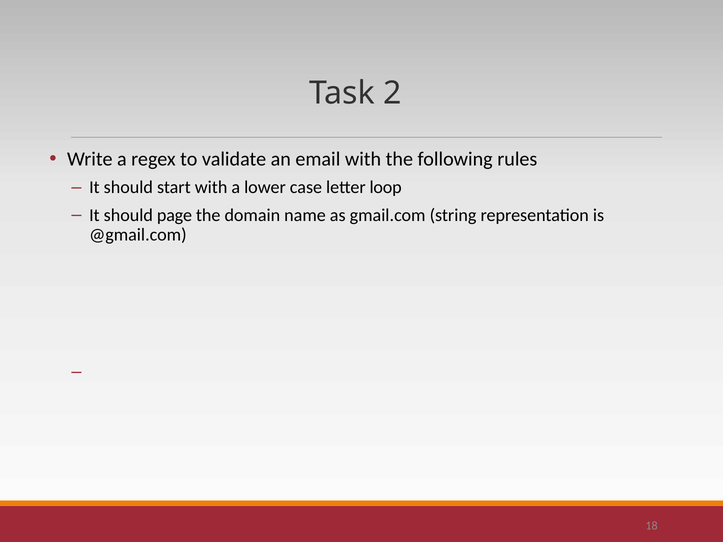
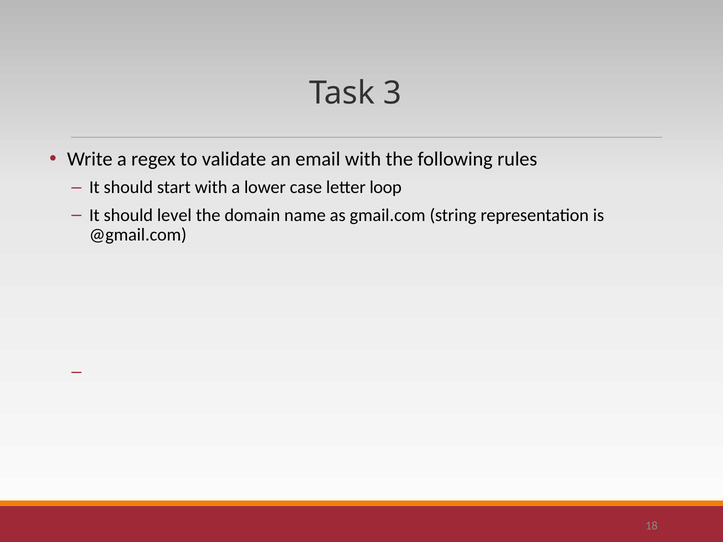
2: 2 -> 3 (393, 93)
page: page -> level (174, 215)
